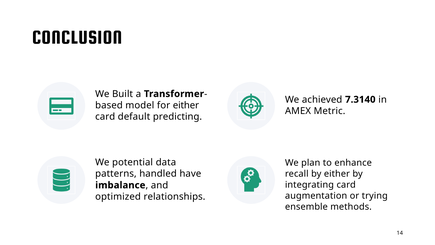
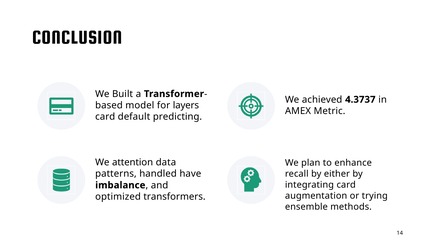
7.3140: 7.3140 -> 4.3737 (360, 99)
for either: either -> layers (186, 105)
potential: potential -> attention (133, 162)
relationships: relationships -> transformers (175, 196)
